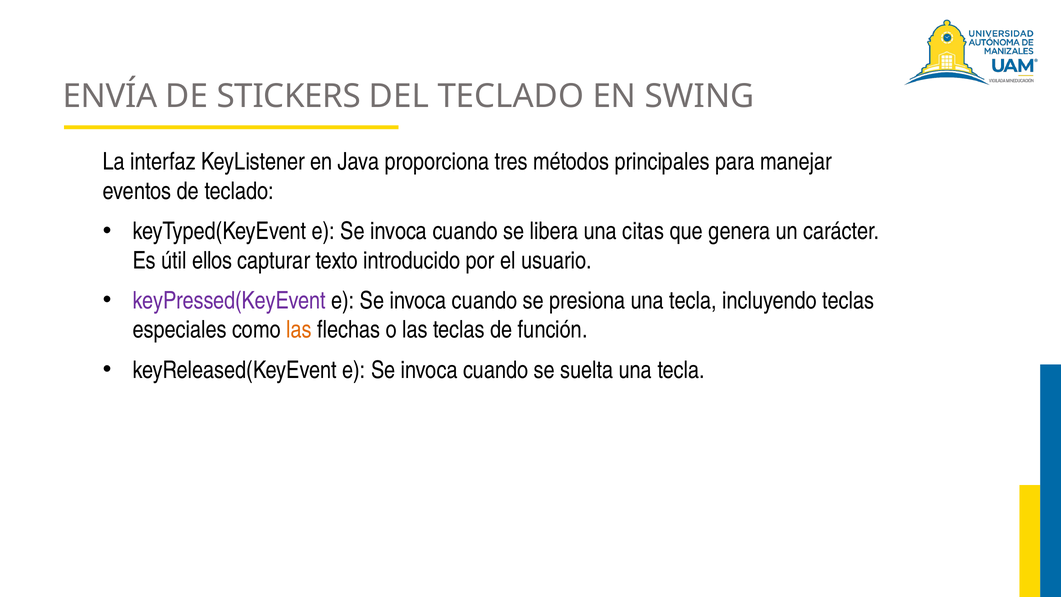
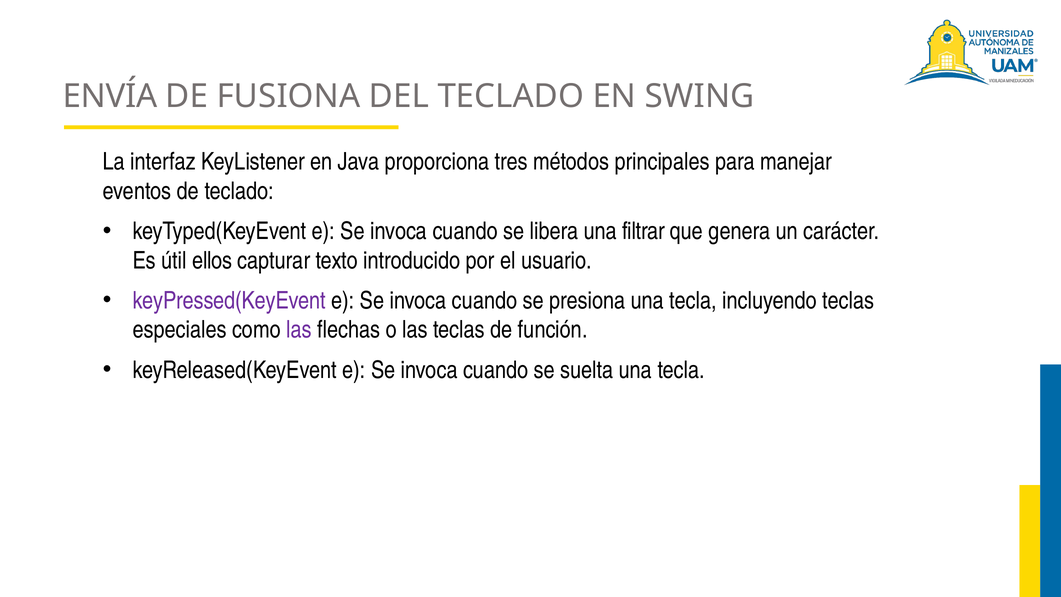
STICKERS: STICKERS -> FUSIONA (288, 96)
citas: citas -> filtrar (643, 231)
las colour: orange -> purple (299, 330)
